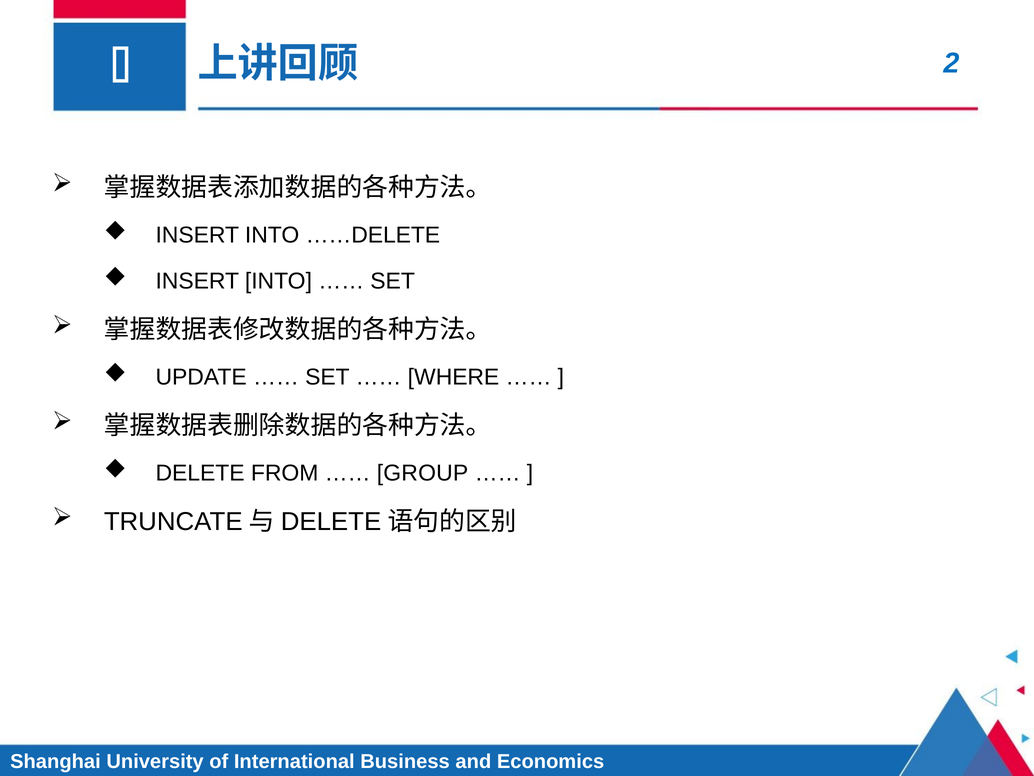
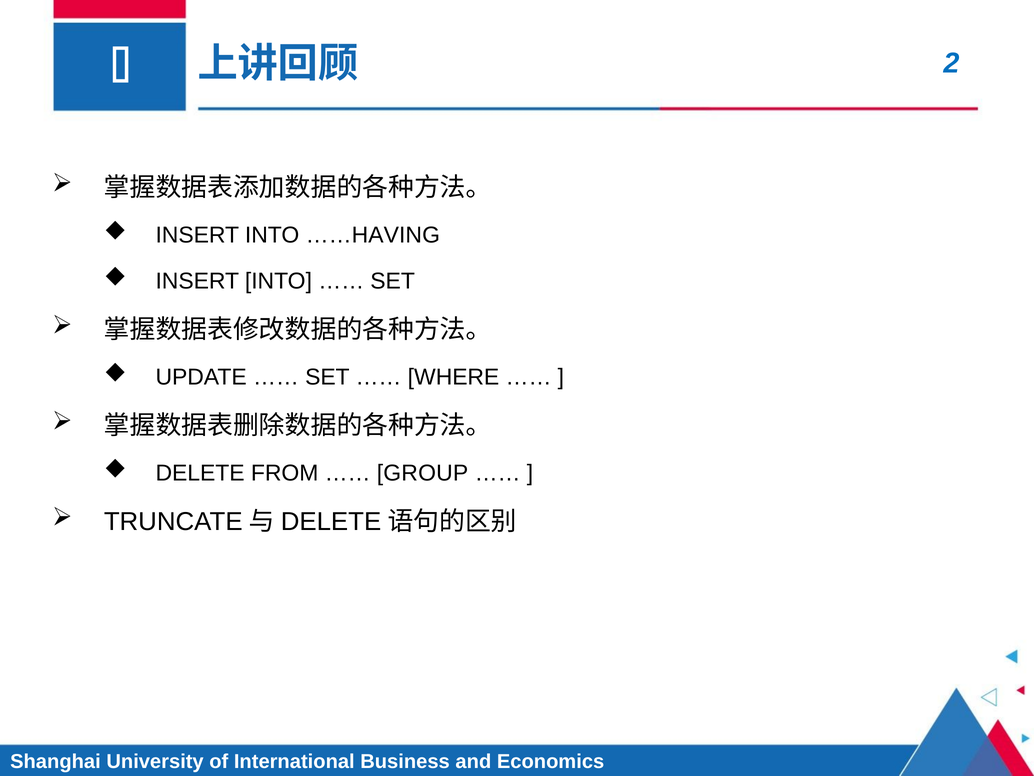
……DELETE: ……DELETE -> ……HAVING (373, 235)
